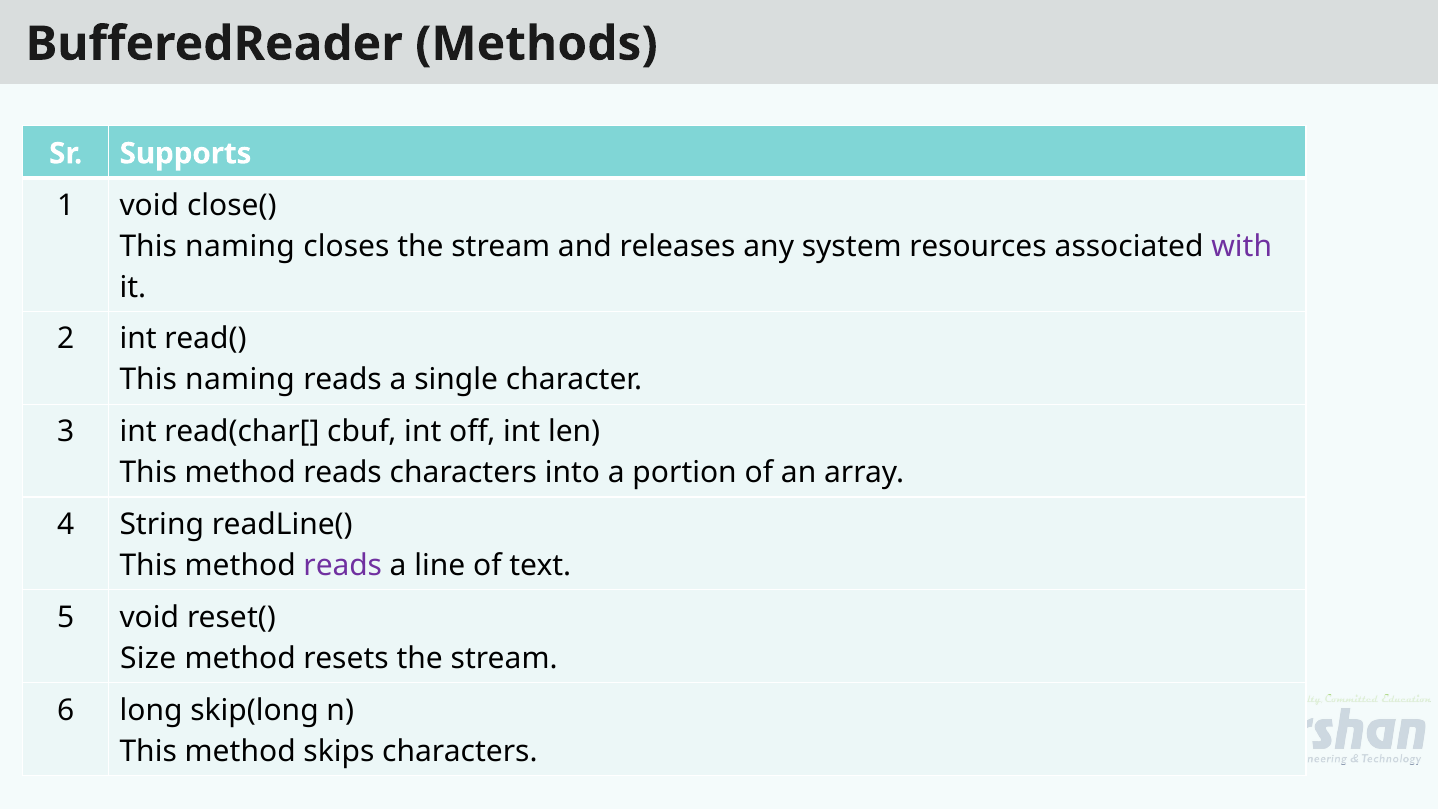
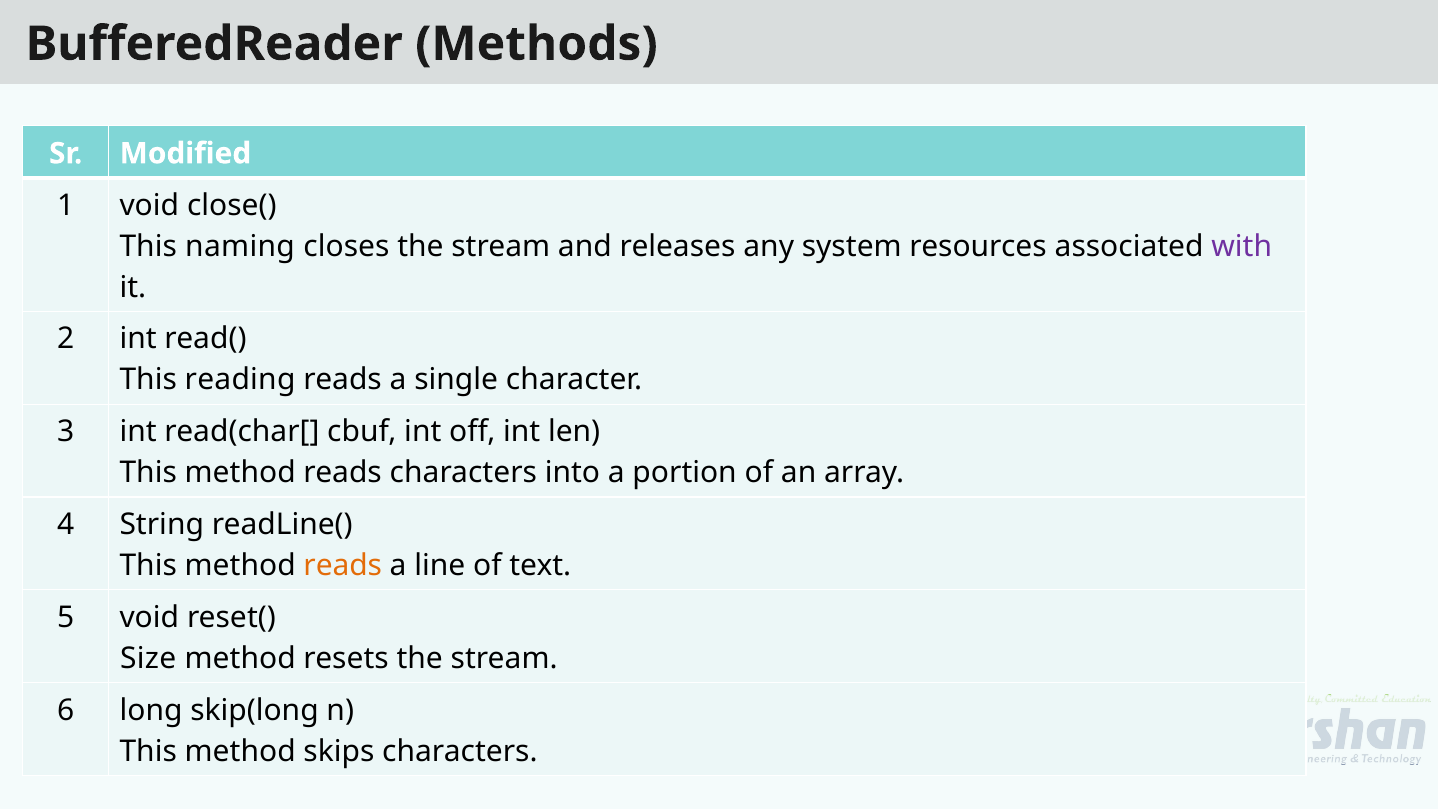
Supports: Supports -> Modified (185, 153)
naming: naming -> reading (240, 380)
reads colour: purple -> orange (343, 566)
